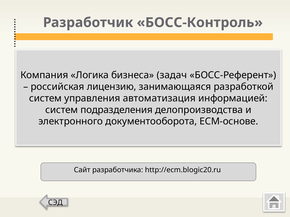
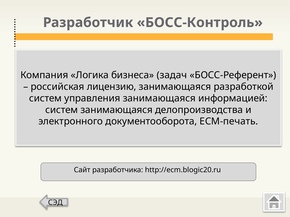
управления автоматизация: автоматизация -> занимающаяся (159, 98)
систем подразделения: подразделения -> занимающаяся (117, 110)
ECM-основе: ECM-основе -> ECM-печать (229, 122)
